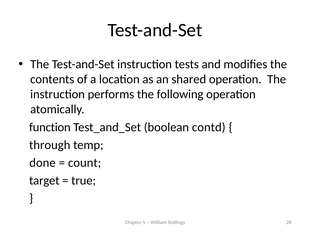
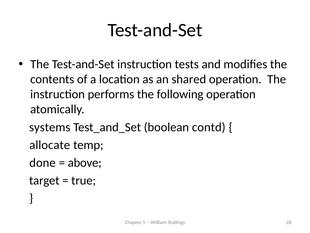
function: function -> systems (50, 127)
through: through -> allocate (50, 145)
count: count -> above (85, 162)
